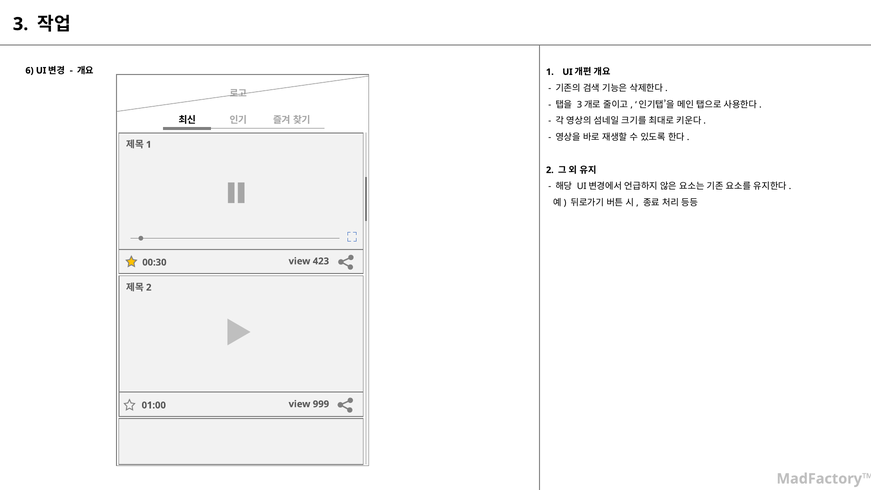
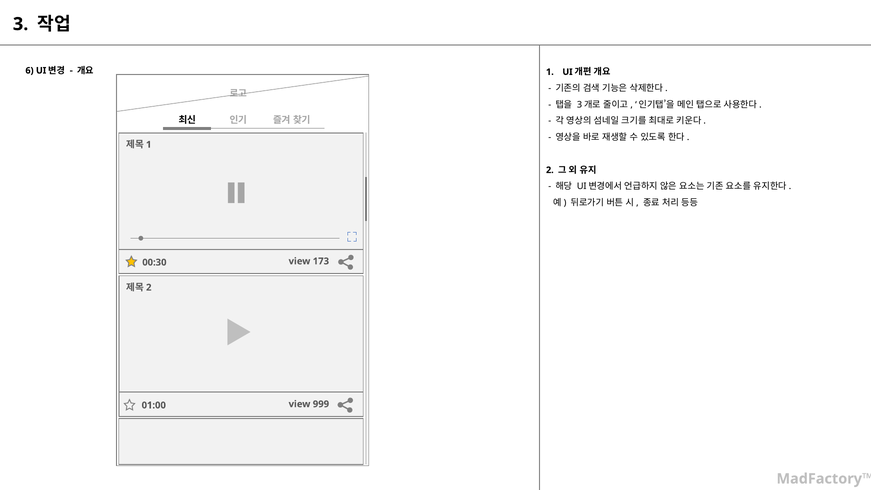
423: 423 -> 173 (321, 261)
